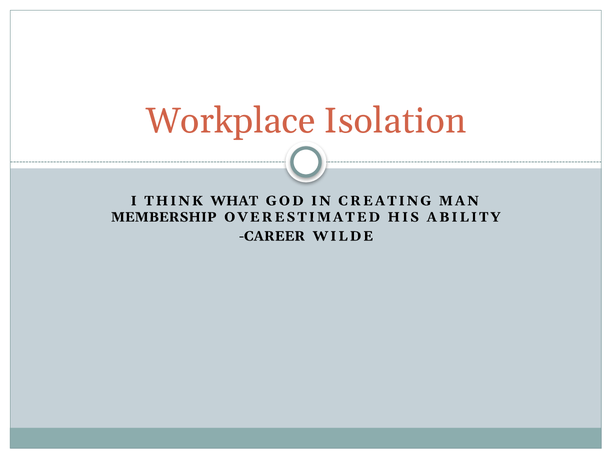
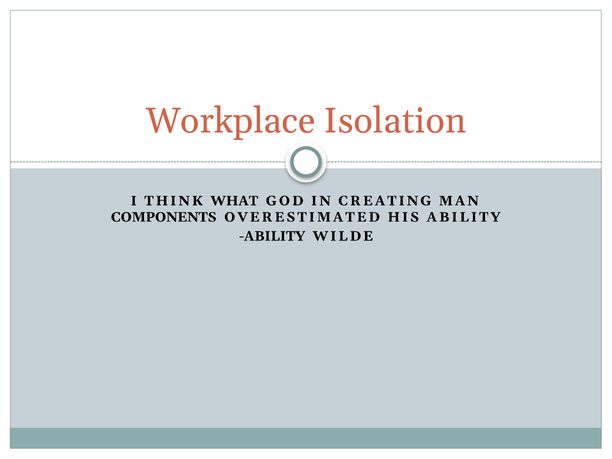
MEMBERSHIP: MEMBERSHIP -> COMPONENTS (164, 217)
CAREER: CAREER -> ABILITY (272, 236)
